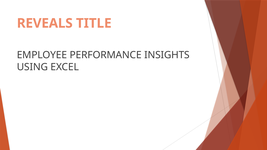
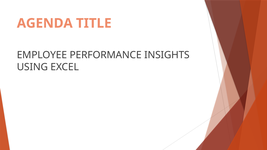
REVEALS: REVEALS -> AGENDA (45, 23)
